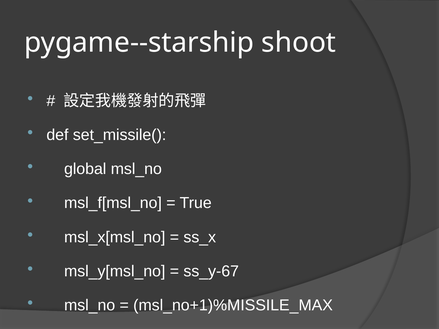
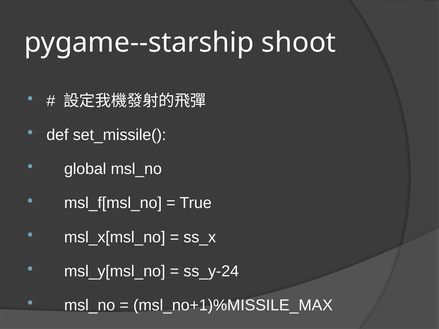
ss_y-67: ss_y-67 -> ss_y-24 (211, 271)
